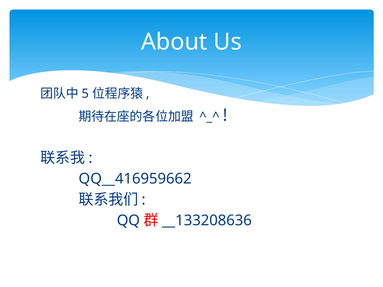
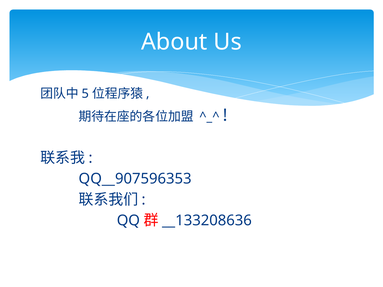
QQ__416959662: QQ__416959662 -> QQ__907596353 (135, 179)
